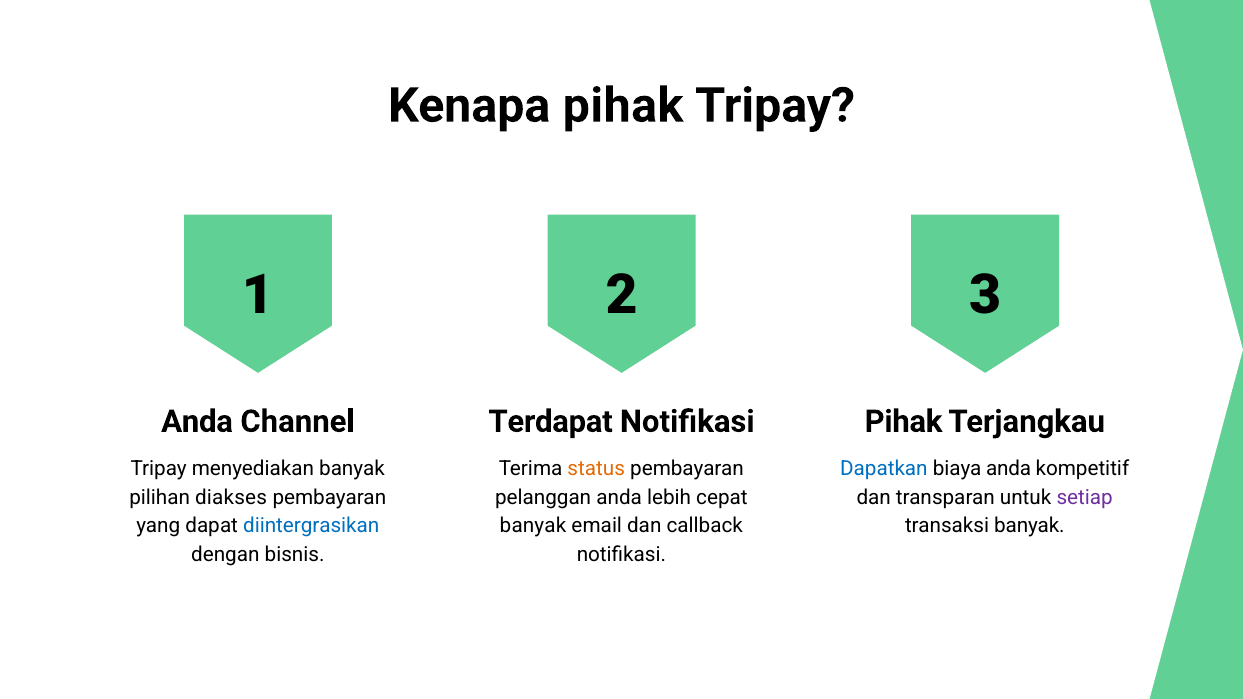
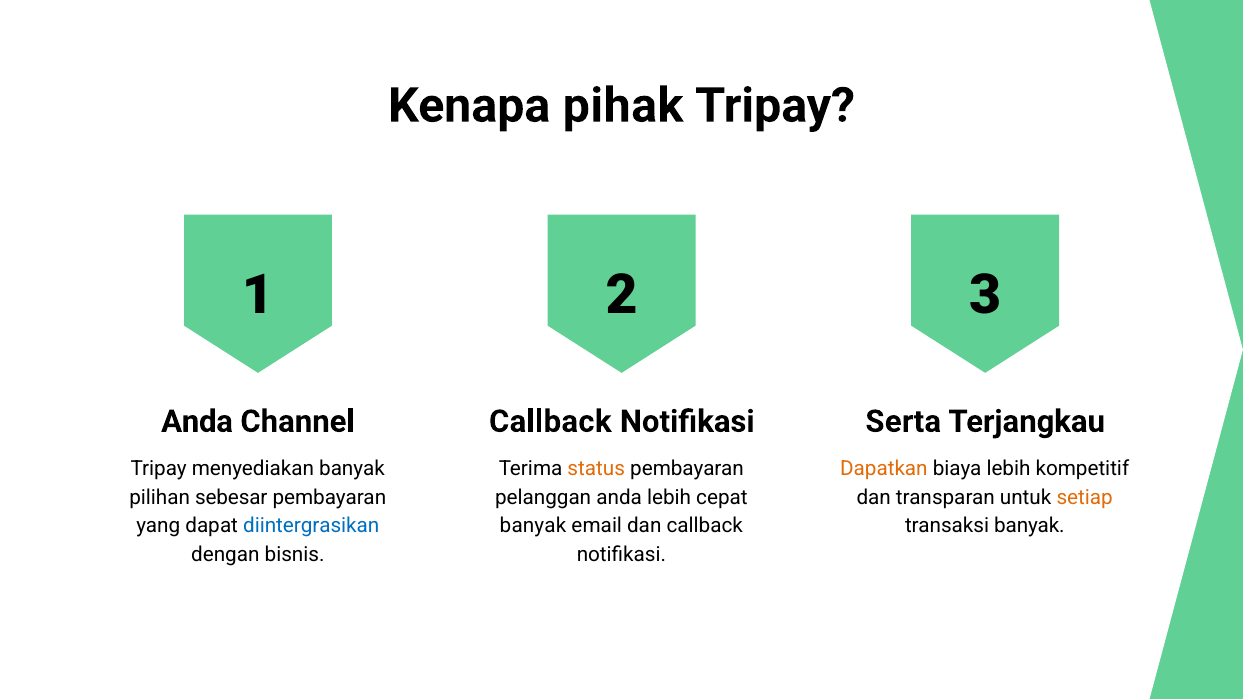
Channel Terdapat: Terdapat -> Callback (550, 422)
Pihak: Pihak -> Serta (903, 422)
Dapatkan colour: blue -> orange (884, 469)
biaya anda: anda -> lebih (1009, 469)
diakses: diakses -> sebesar (231, 498)
setiap colour: purple -> orange (1085, 498)
